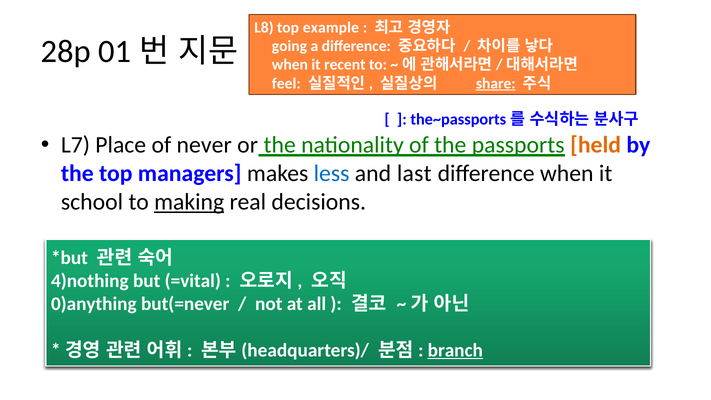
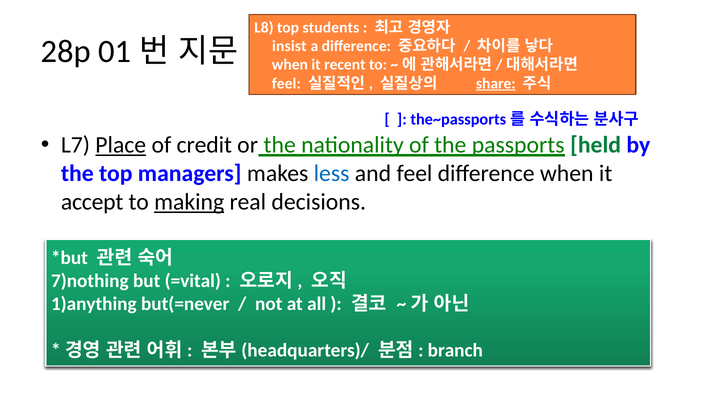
example: example -> students (331, 27)
going: going -> insist (289, 46)
Place underline: none -> present (121, 145)
never: never -> credit (204, 145)
held colour: orange -> green (596, 145)
and last: last -> feel (414, 174)
school: school -> accept (92, 202)
4)nothing: 4)nothing -> 7)nothing (90, 281)
0)anything: 0)anything -> 1)anything (94, 304)
branch underline: present -> none (455, 350)
